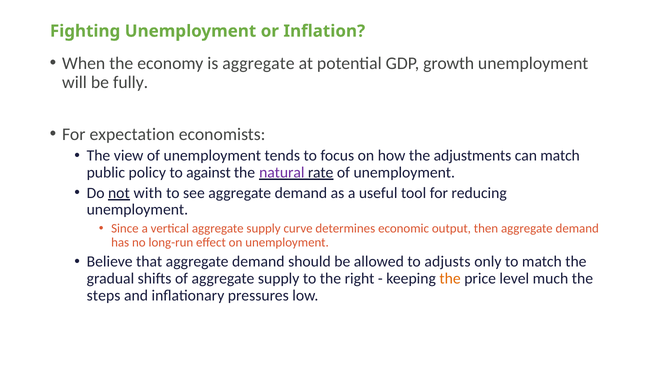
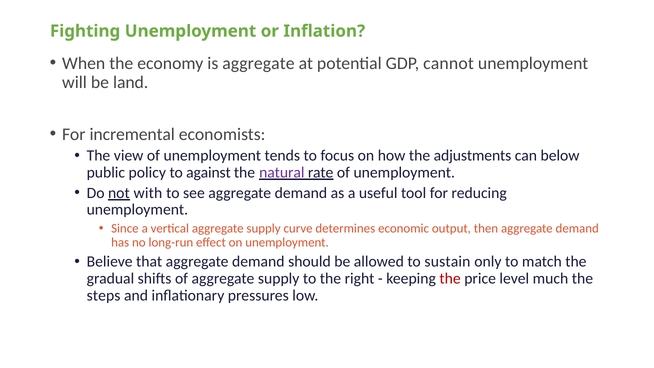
growth: growth -> cannot (449, 63)
fully: fully -> land (131, 82)
expectation: expectation -> incremental (132, 134)
can match: match -> below (560, 156)
adjusts: adjusts -> sustain (447, 261)
the colour: orange -> red (450, 278)
